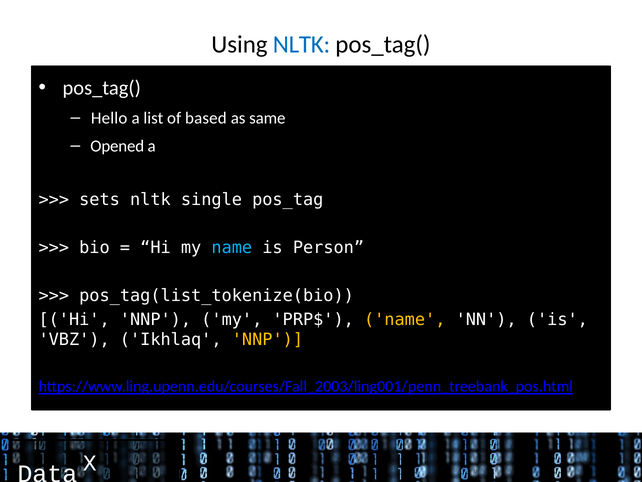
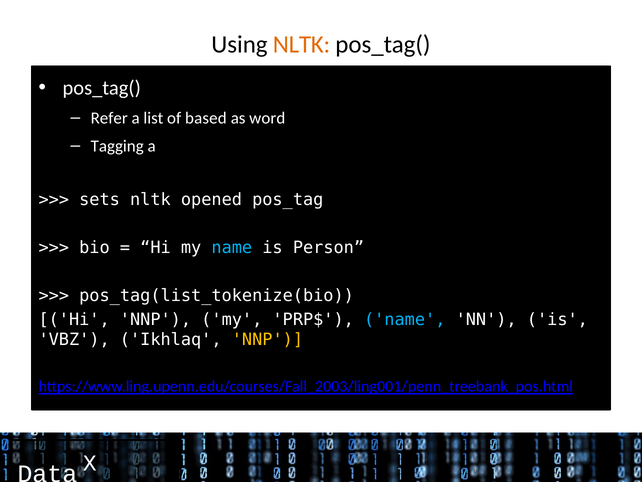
NLTK colour: blue -> orange (302, 44)
Hello: Hello -> Refer (109, 118)
same: same -> word (267, 118)
Opened: Opened -> Tagging (117, 146)
single: single -> opened (211, 200)
name colour: yellow -> light blue (405, 319)
